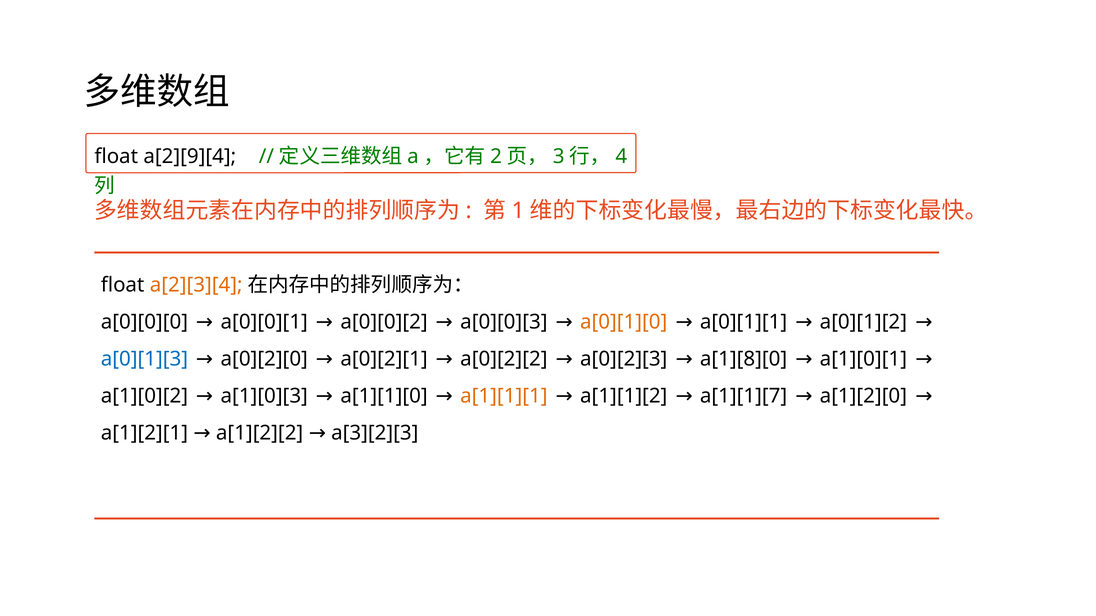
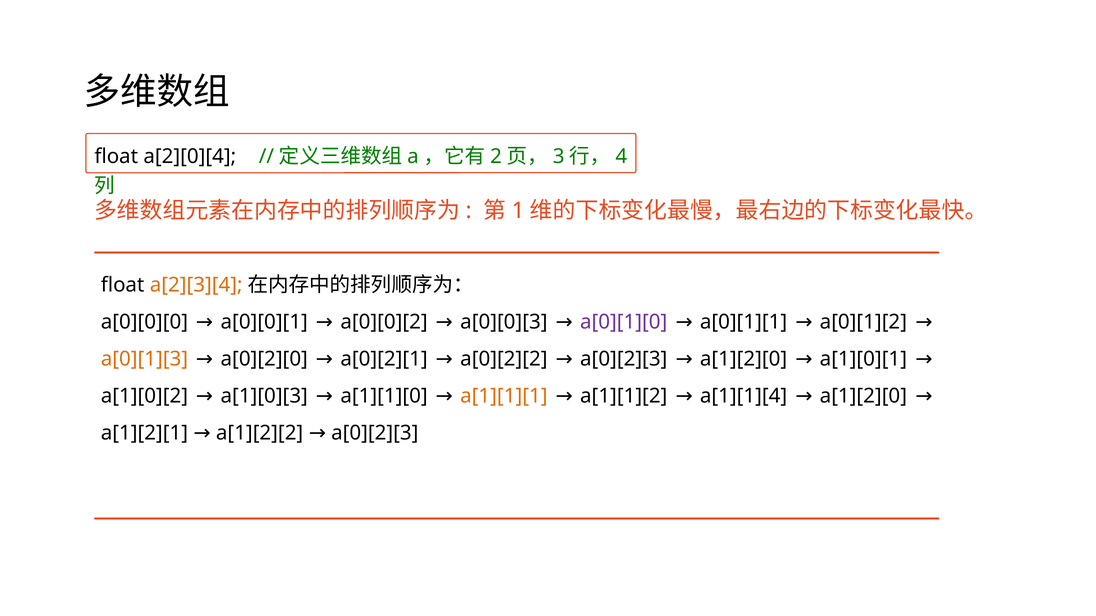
a[2][9][4: a[2][9][4 -> a[2][0][4 (190, 157)
a[0][1][0 colour: orange -> purple (624, 322)
a[0][1][3 colour: blue -> orange (144, 359)
a[0][2][3 a[1][8][0: a[1][8][0 -> a[1][2][0 (744, 359)
a[1][1][7: a[1][1][7 -> a[1][1][4 (744, 396)
a[1][2][2 a[3][2][3: a[3][2][3 -> a[0][2][3 (375, 433)
